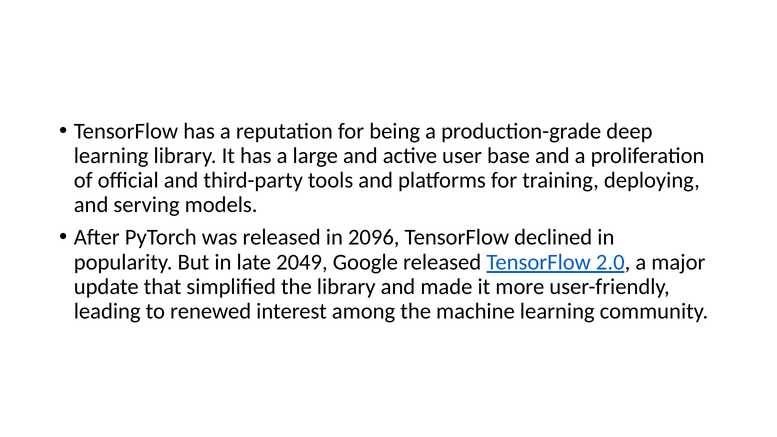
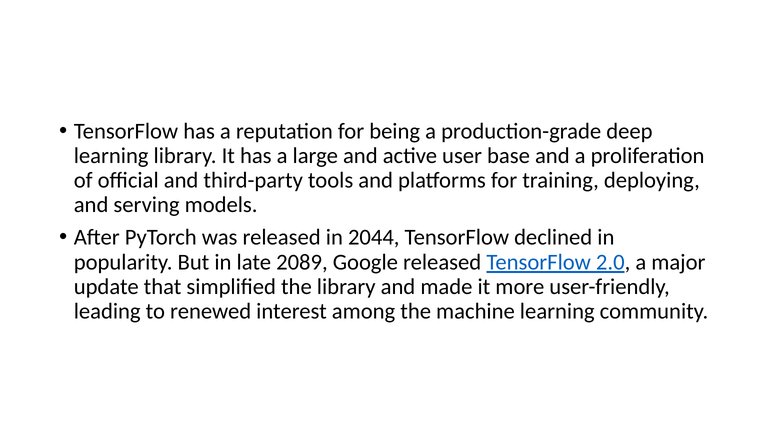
2096: 2096 -> 2044 (374, 237)
2049: 2049 -> 2089 (302, 262)
